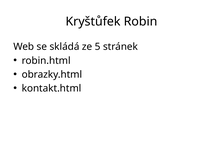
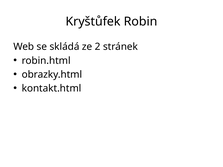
5: 5 -> 2 (98, 47)
